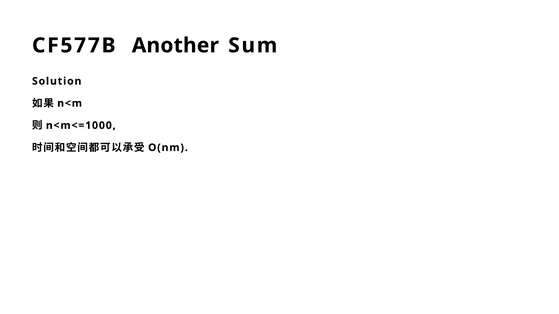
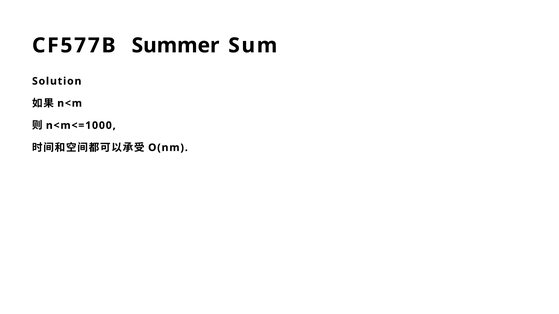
Another: Another -> Summer (175, 46)
